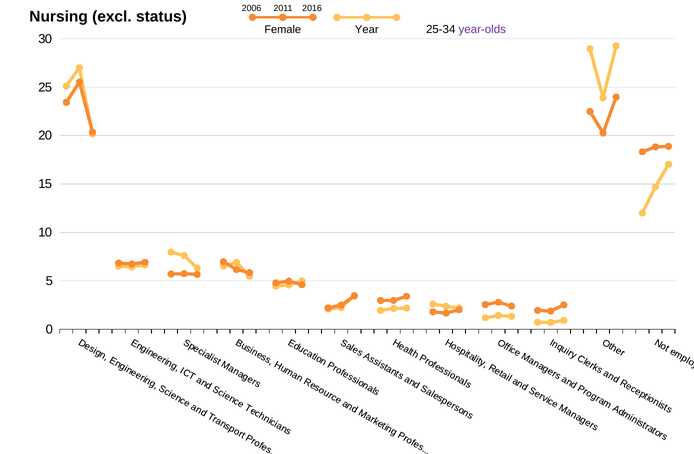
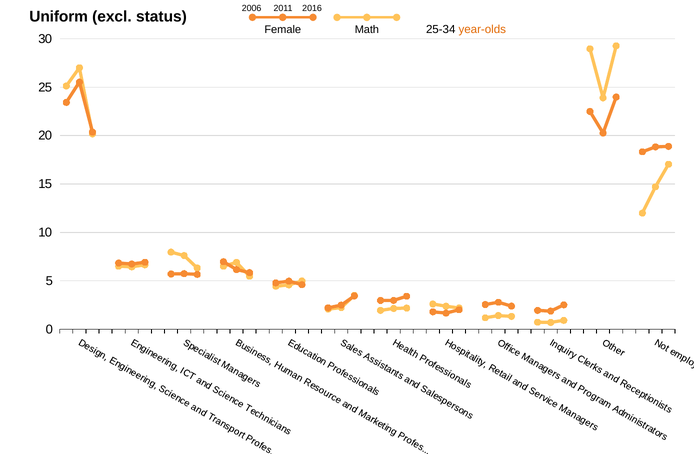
Nursing: Nursing -> Uniform (59, 17)
Year: Year -> Math (367, 29)
year-olds colour: purple -> orange (482, 29)
